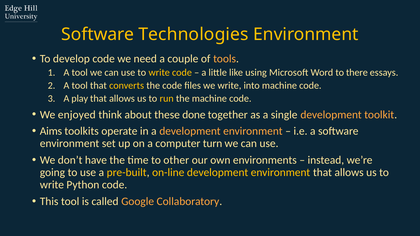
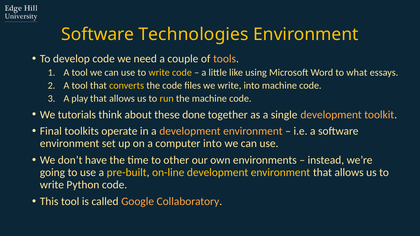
there: there -> what (357, 73)
enjoyed: enjoyed -> tutorials (77, 115)
Aims: Aims -> Final (51, 131)
computer turn: turn -> into (212, 144)
